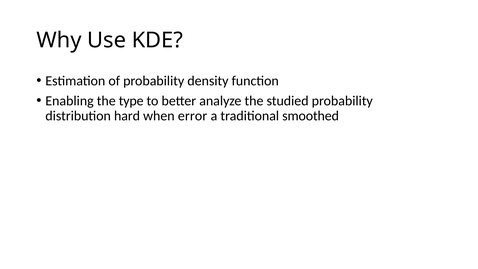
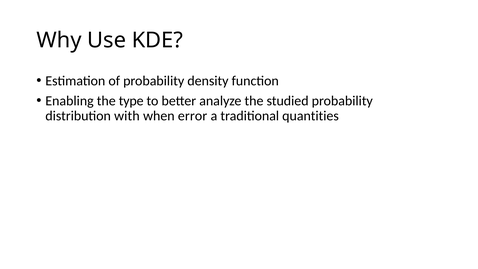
hard: hard -> with (127, 116)
smoothed: smoothed -> quantities (311, 116)
